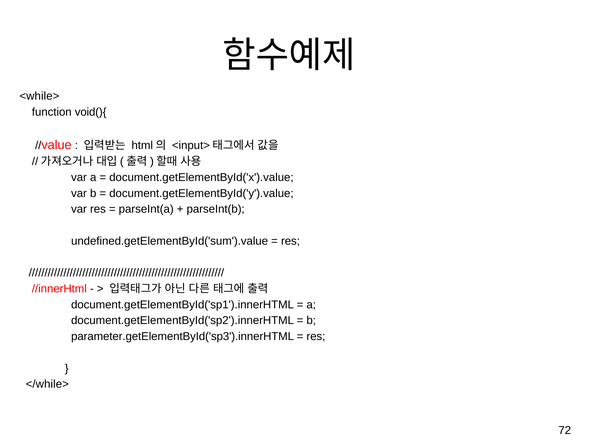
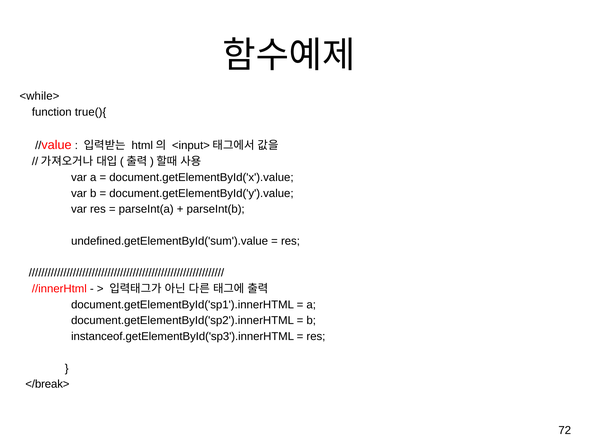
void(){: void(){ -> true(){ (91, 112)
parameter.getElementById('sp3').innerHTML: parameter.getElementById('sp3').innerHTML -> instanceof.getElementById('sp3').innerHTML (183, 337)
</while>: </while> -> </break> (47, 384)
